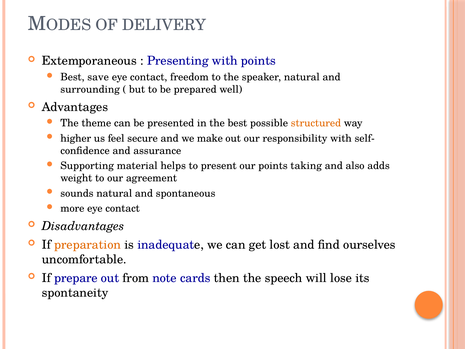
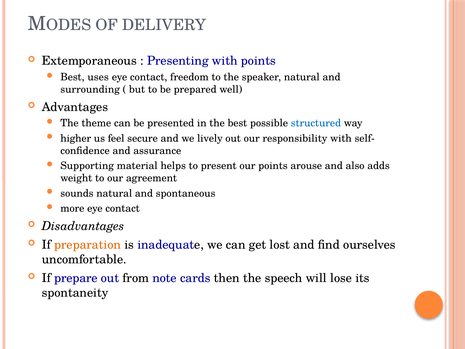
save: save -> uses (98, 77)
structured colour: orange -> blue (316, 123)
make: make -> lively (210, 138)
taking: taking -> arouse (306, 166)
